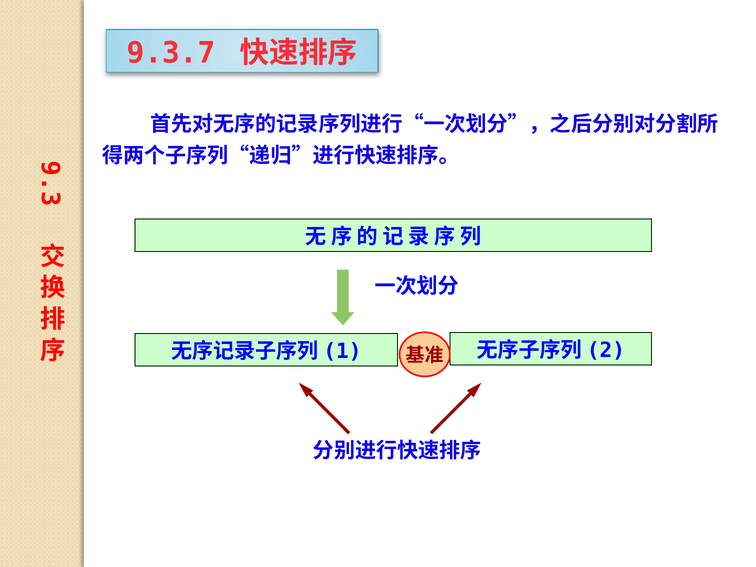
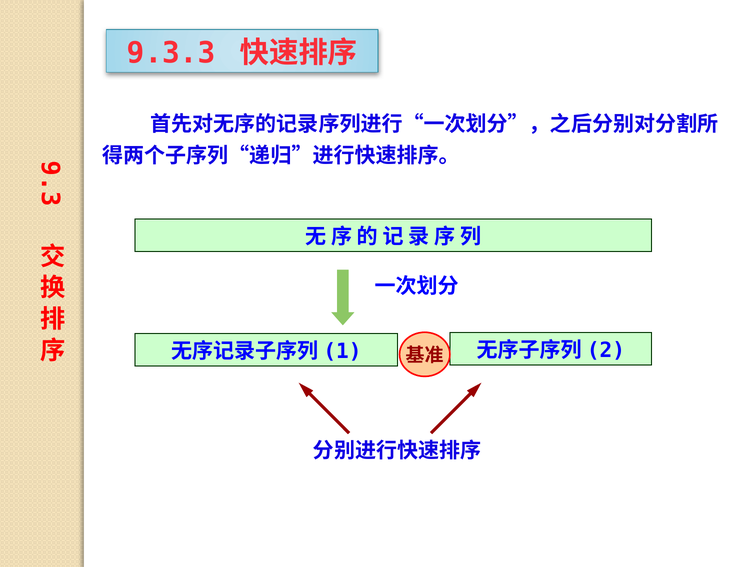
9.3.7: 9.3.7 -> 9.3.3 (171, 53)
